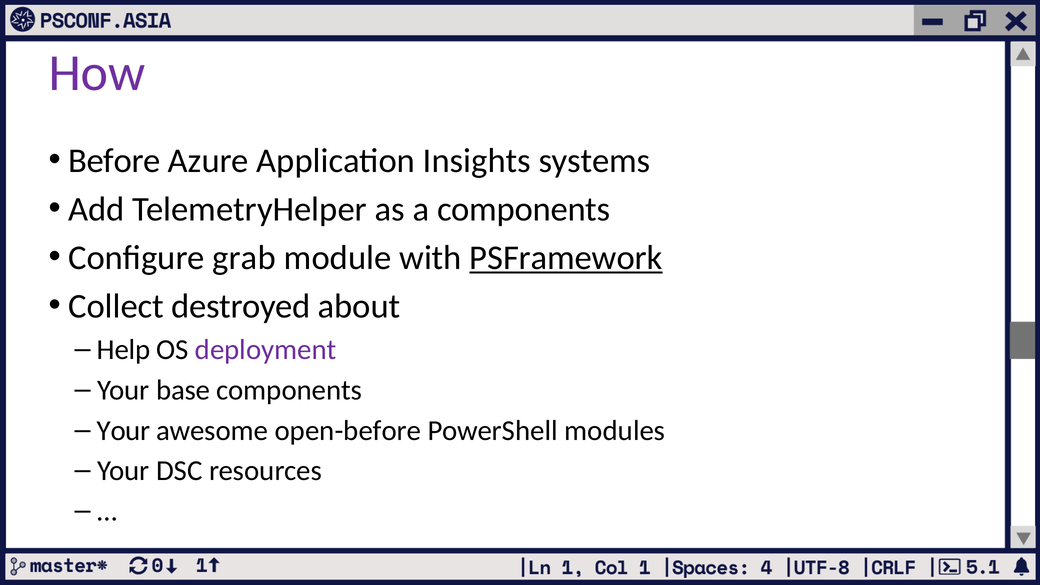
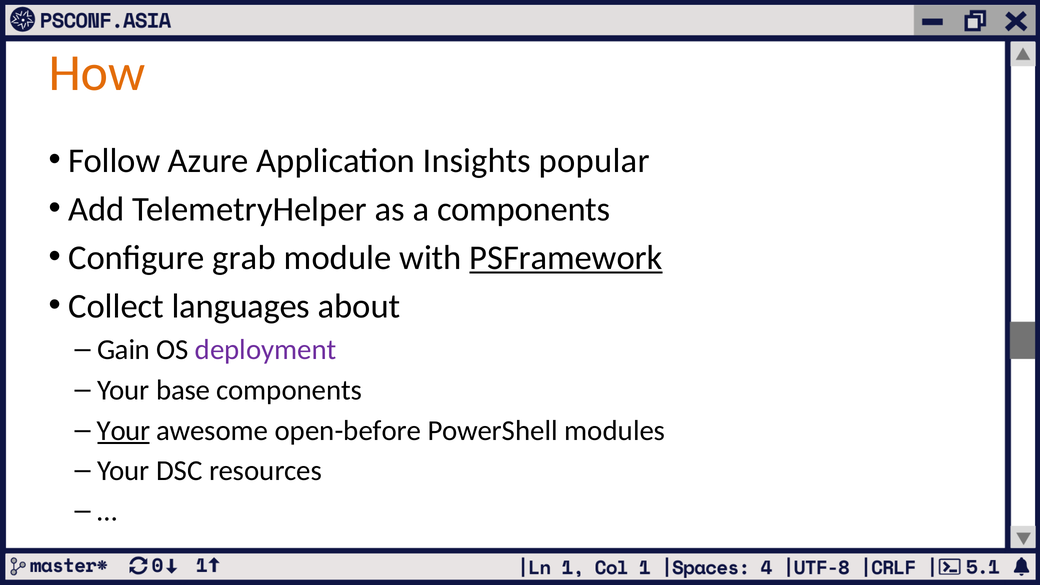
How colour: purple -> orange (97, 73)
Before: Before -> Follow (114, 161)
systems: systems -> popular (594, 161)
destroyed: destroyed -> languages (241, 306)
Help: Help -> Gain (124, 350)
Your underline: none -> present (124, 431)
